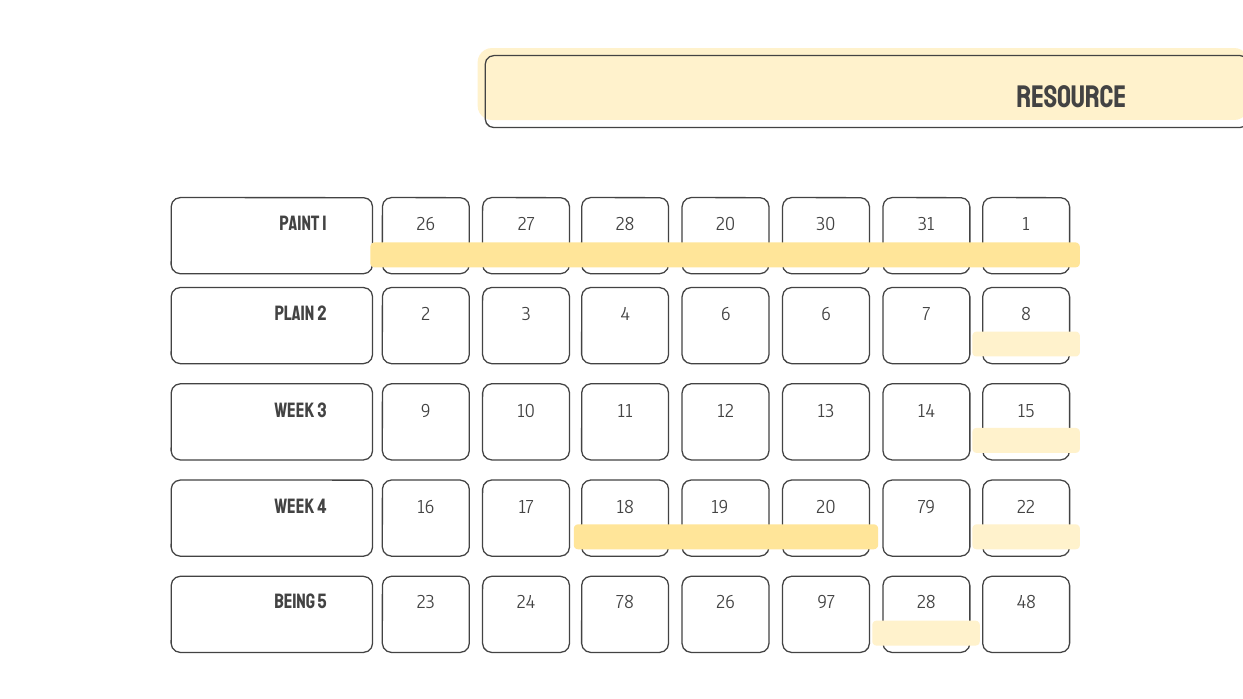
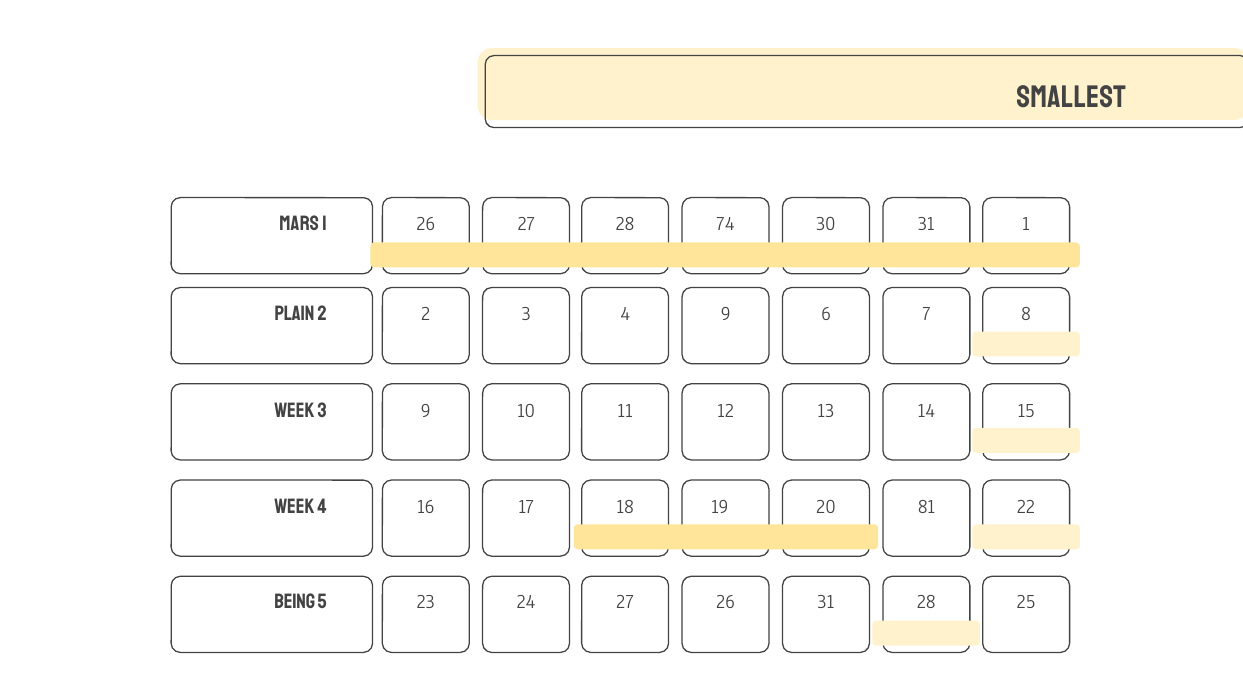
RESOURCE: RESOURCE -> SMALLEST (1071, 97)
Paint: Paint -> Mars (299, 224)
27 20: 20 -> 74 (725, 224)
4 6: 6 -> 9 (726, 314)
79: 79 -> 81 (926, 507)
24 78: 78 -> 27 (625, 602)
26 97: 97 -> 31 (826, 602)
48: 48 -> 25 (1026, 602)
